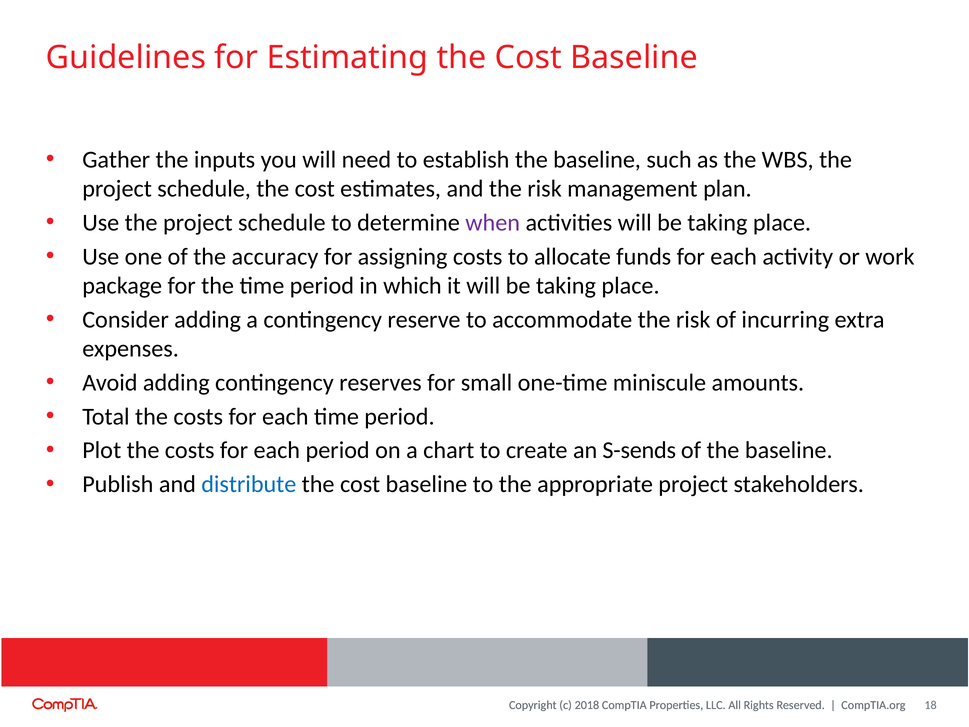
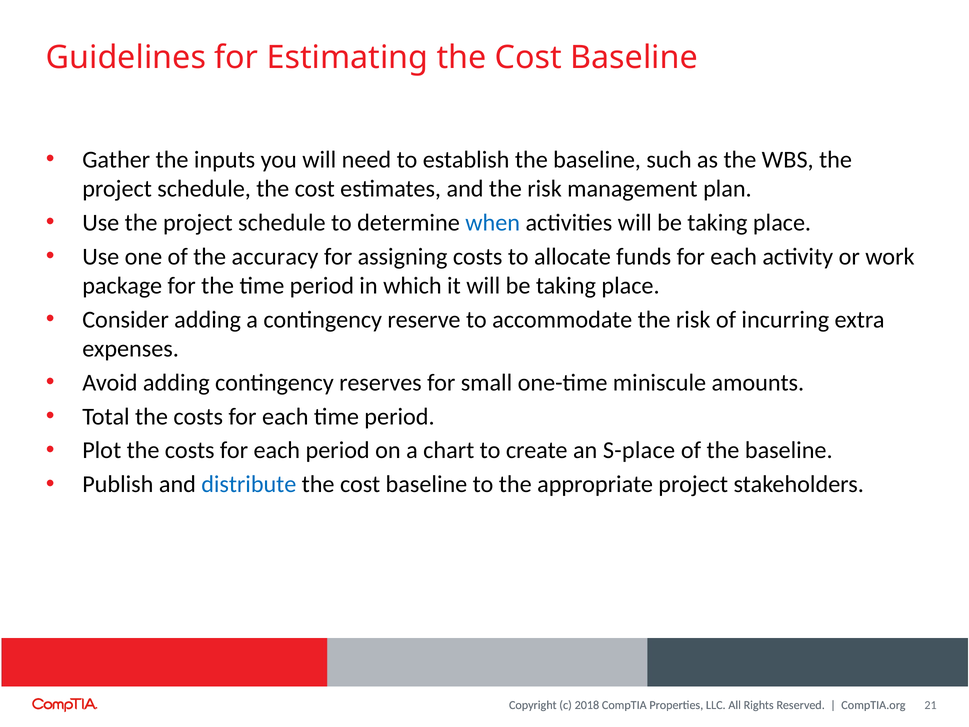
when colour: purple -> blue (493, 223)
S-sends: S-sends -> S-place (639, 450)
18: 18 -> 21 (931, 705)
